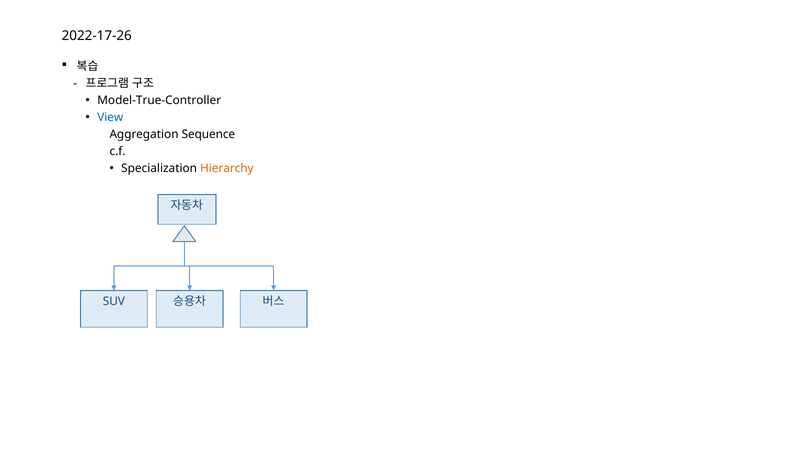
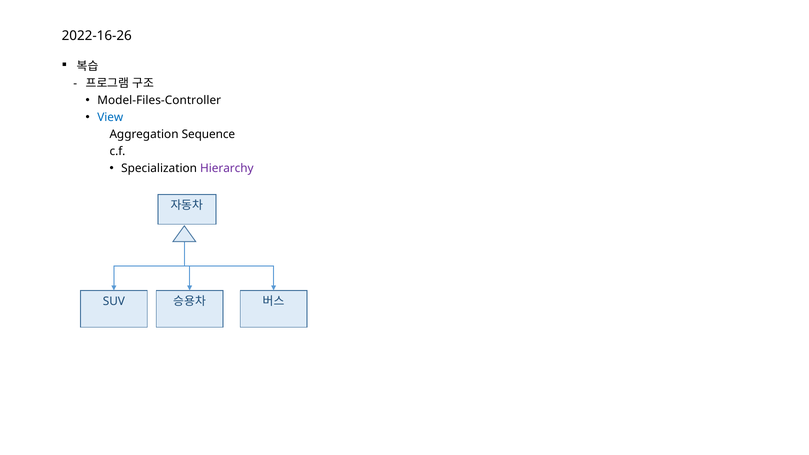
2022-17-26: 2022-17-26 -> 2022-16-26 (97, 36)
Model-True-Controller: Model-True-Controller -> Model-Files-Controller (159, 100)
Hierarchy colour: orange -> purple (227, 168)
